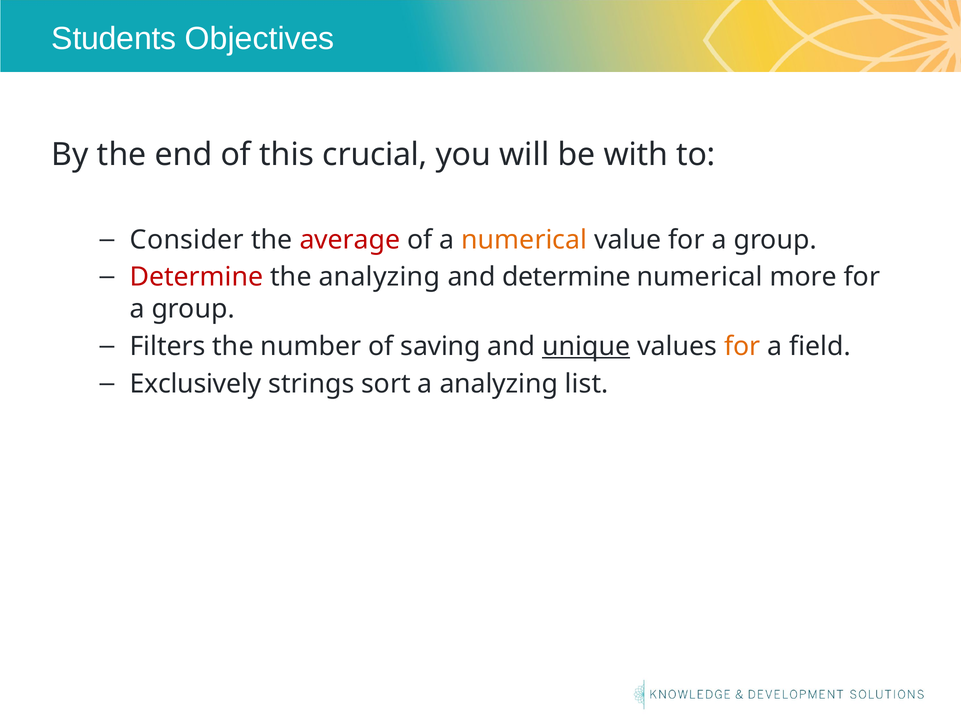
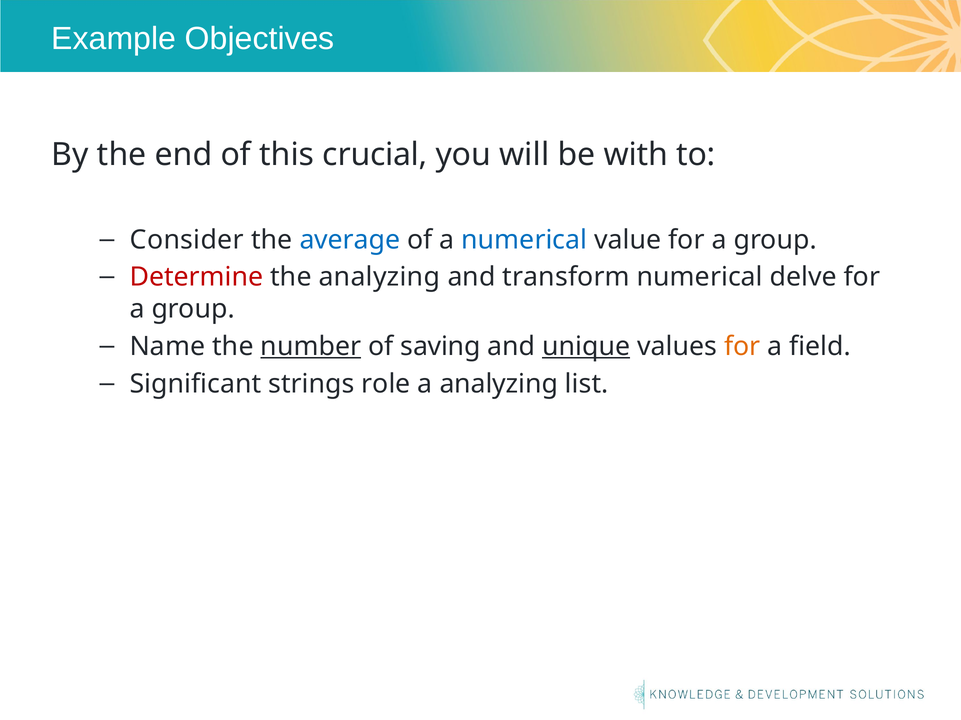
Students: Students -> Example (114, 39)
average colour: red -> blue (350, 240)
numerical colour: orange -> blue (524, 240)
and determine: determine -> transform (566, 277)
more: more -> delve (803, 277)
Filters: Filters -> Name (167, 347)
number underline: none -> present (311, 347)
Exclusively: Exclusively -> Significant (195, 384)
sort: sort -> role (386, 384)
